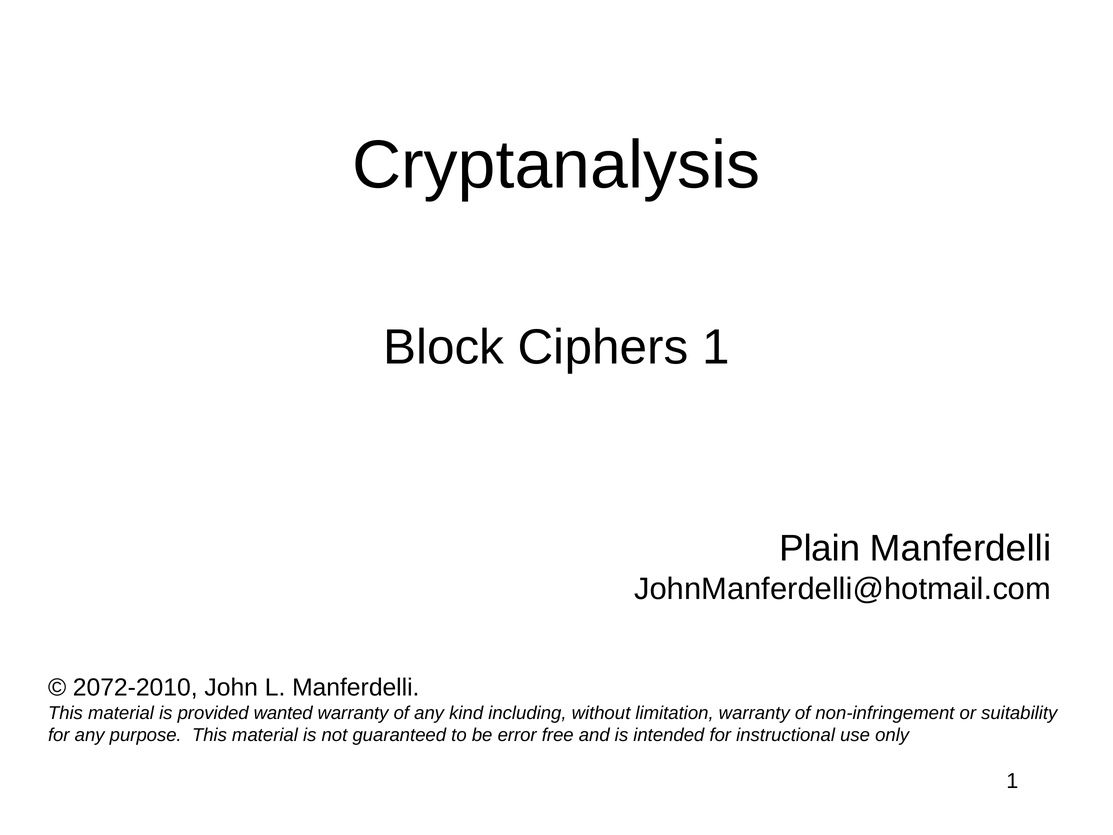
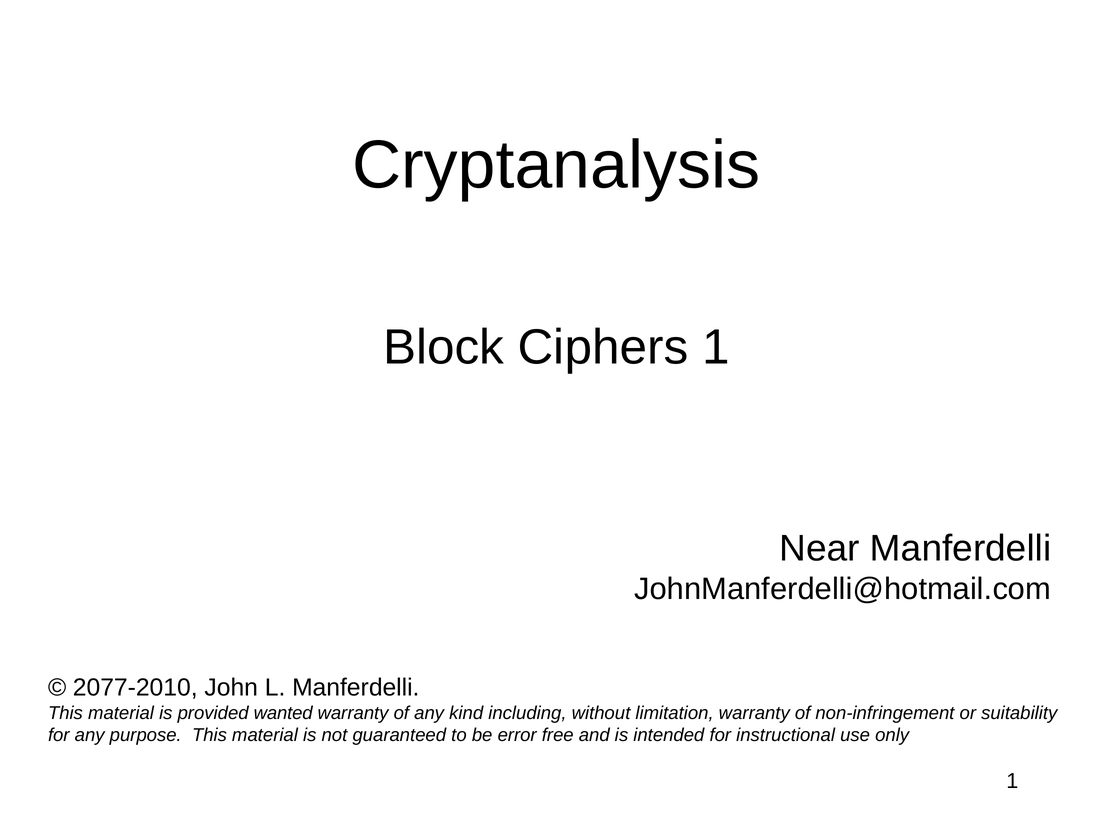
Plain: Plain -> Near (819, 548)
2072-2010: 2072-2010 -> 2077-2010 (135, 687)
